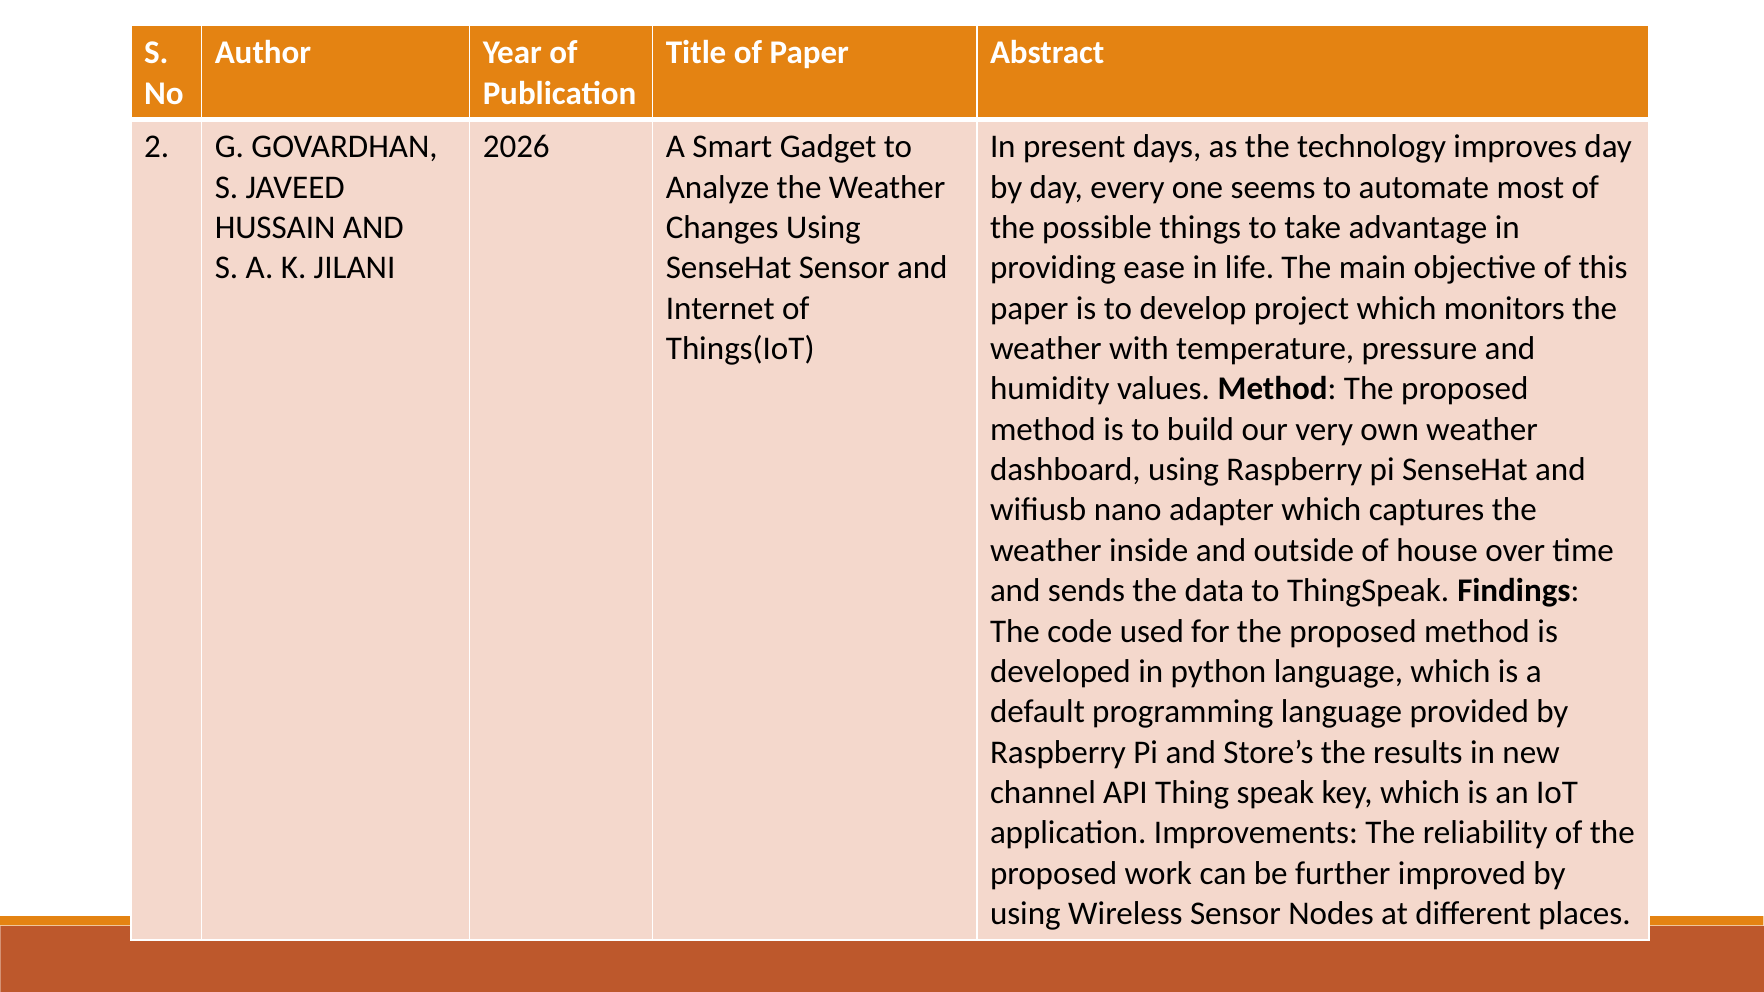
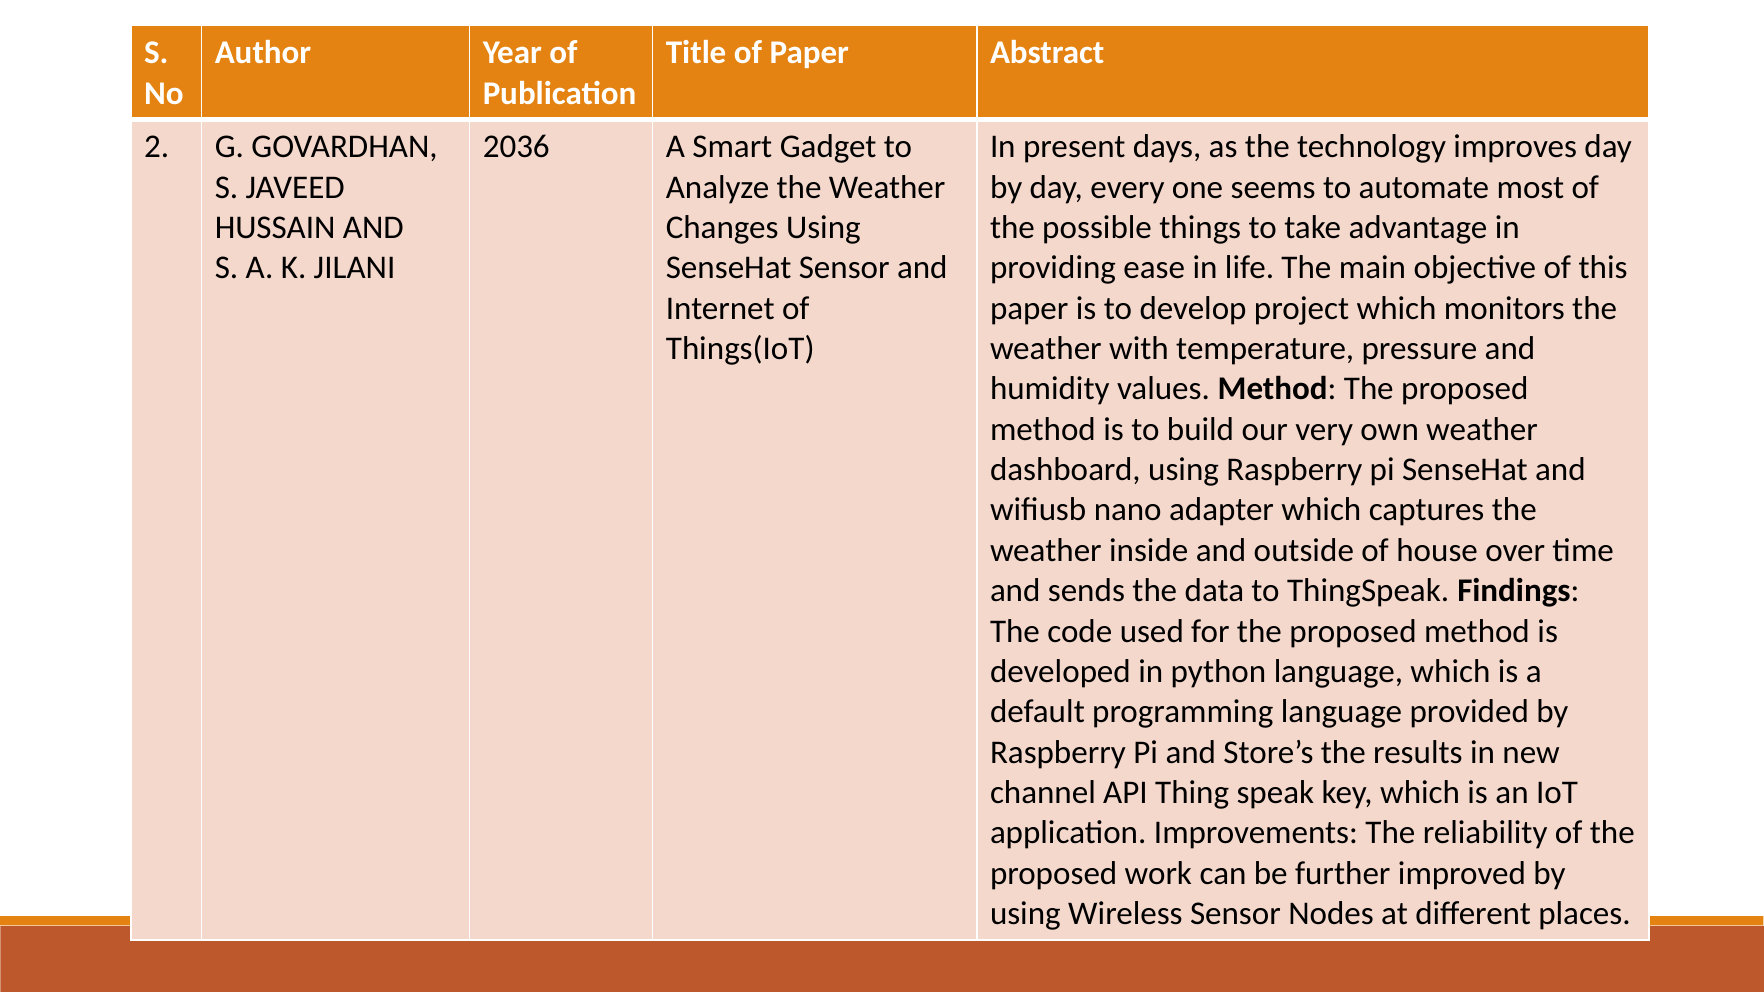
2026: 2026 -> 2036 (516, 147)
